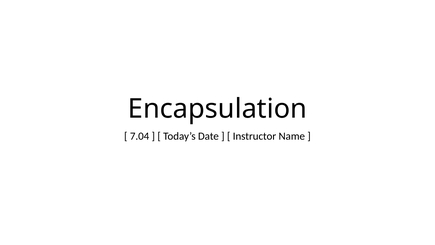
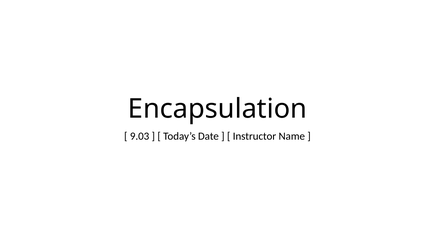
7.04: 7.04 -> 9.03 (140, 136)
